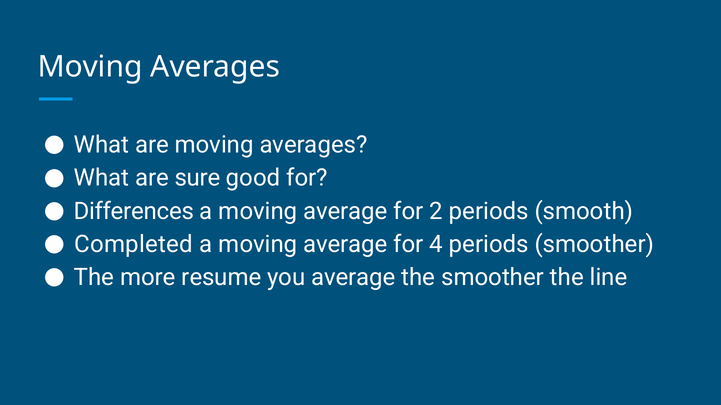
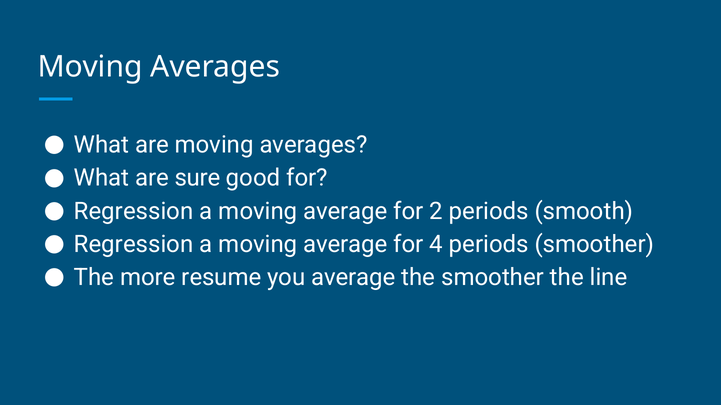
Differences: Differences -> Regression (134, 211)
Completed: Completed -> Regression (134, 245)
